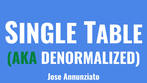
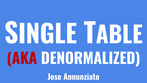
AKA colour: green -> red (22, 59)
